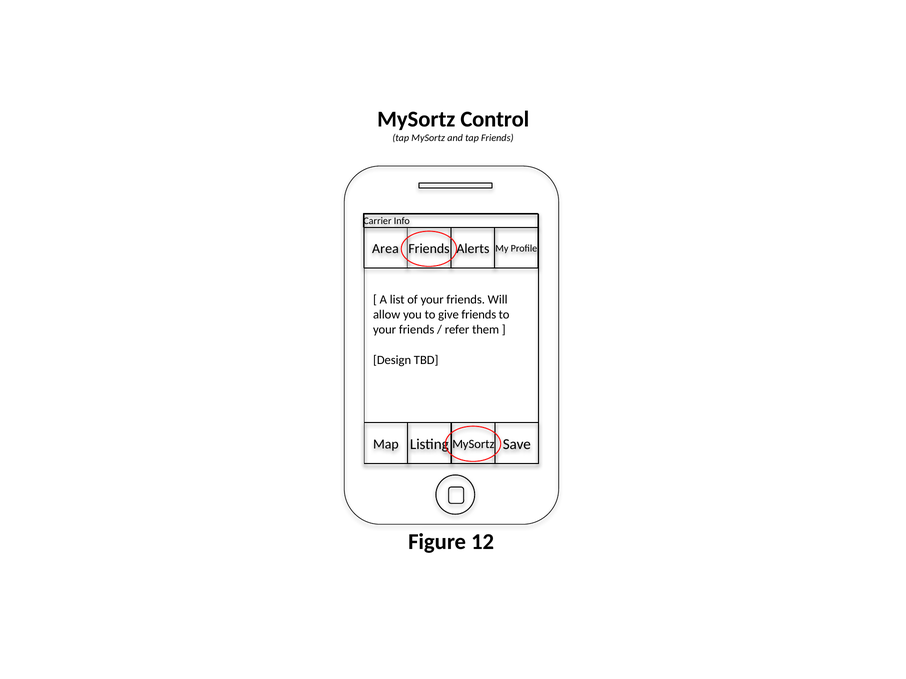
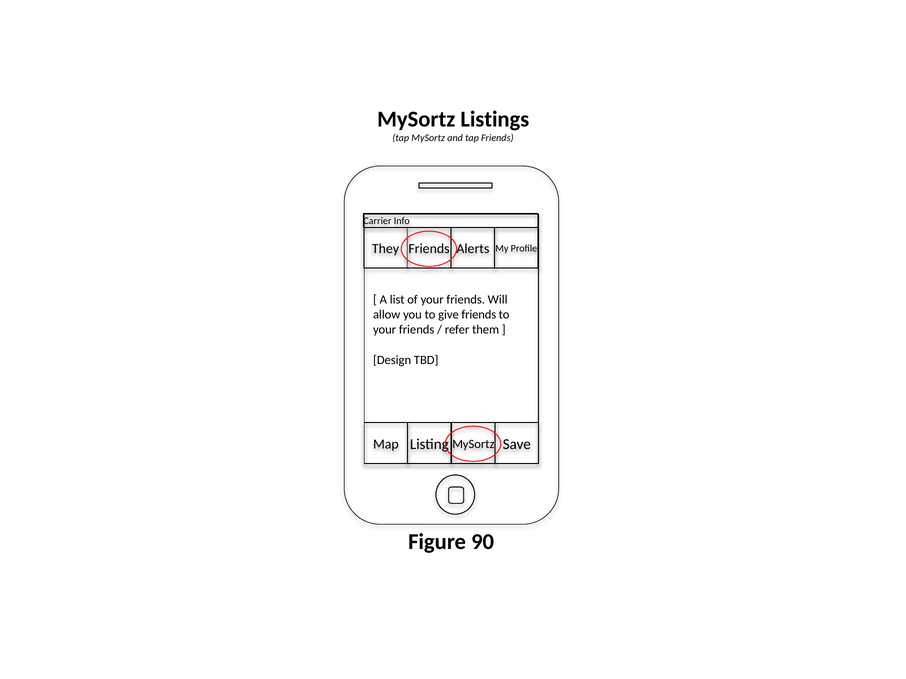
Control: Control -> Listings (495, 119)
Area: Area -> They (386, 249)
12: 12 -> 90 (483, 542)
